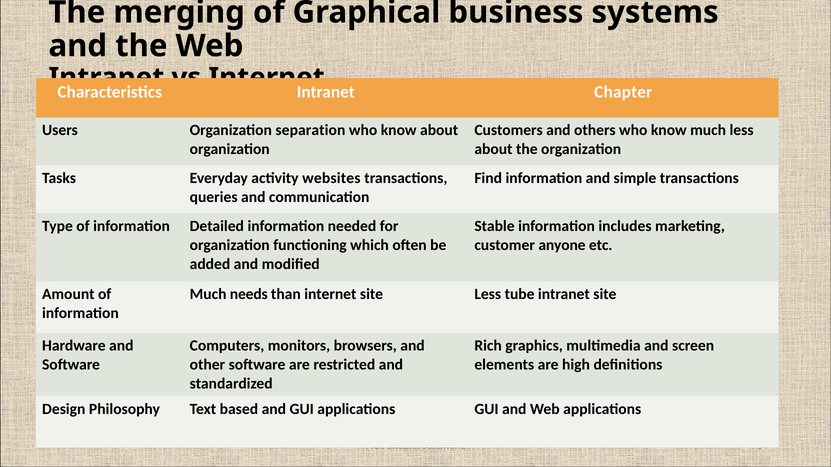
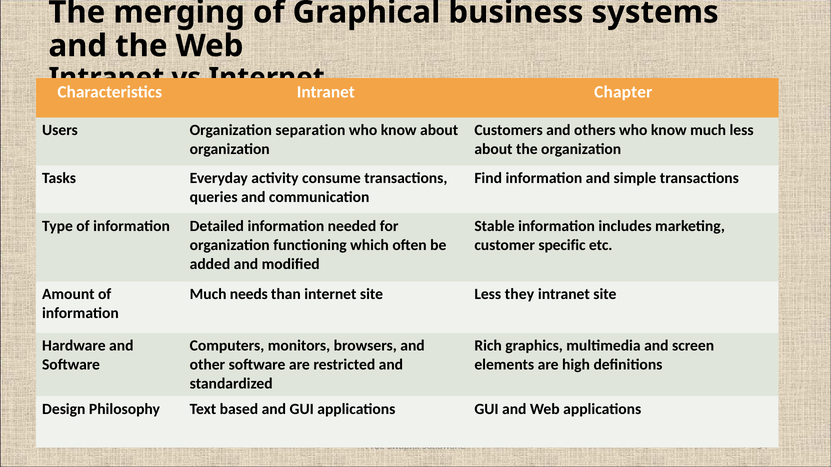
websites: websites -> consume (331, 178)
anyone: anyone -> specific (562, 245)
tube: tube -> they (520, 295)
